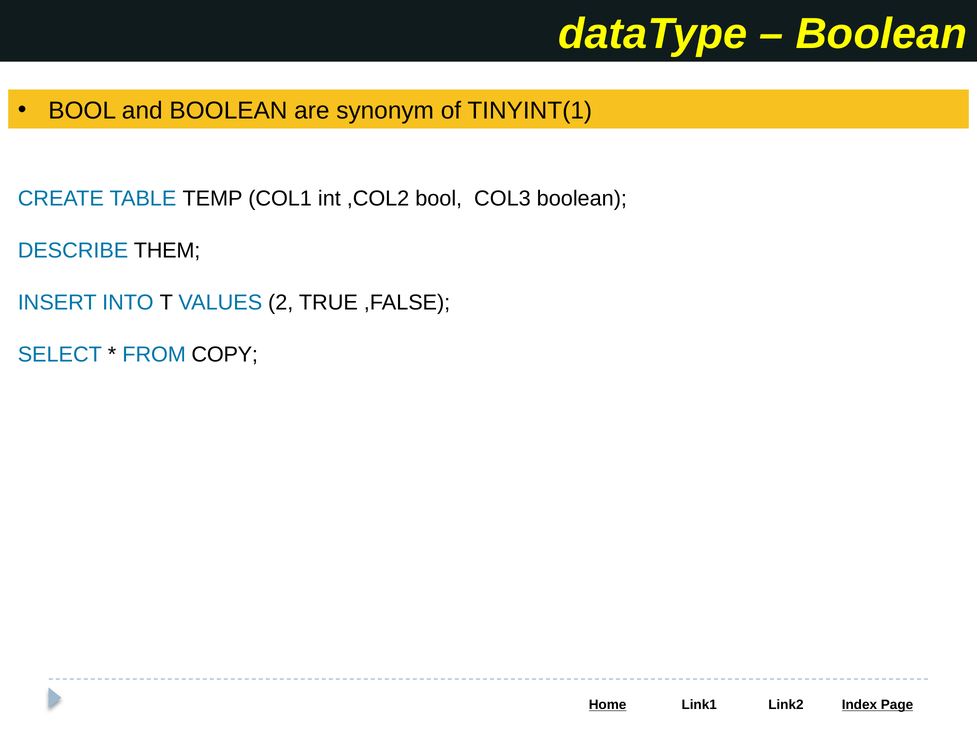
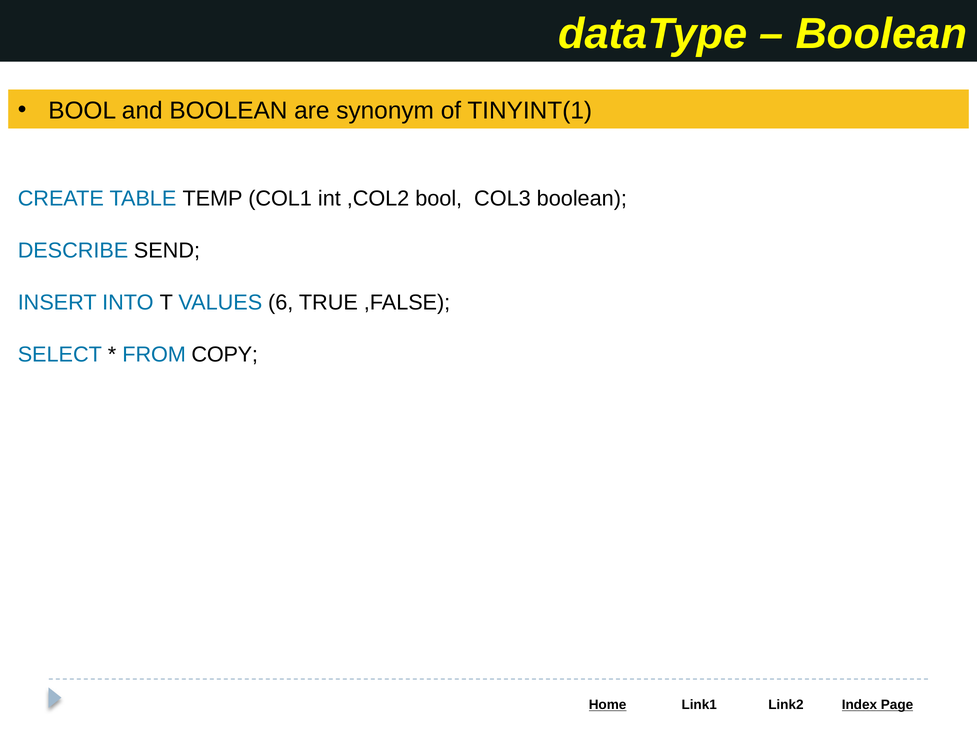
THEM: THEM -> SEND (167, 251)
2: 2 -> 6 (281, 303)
